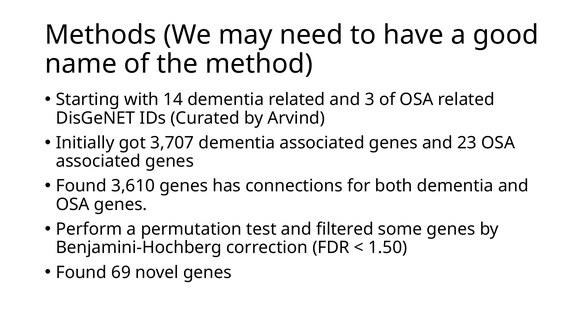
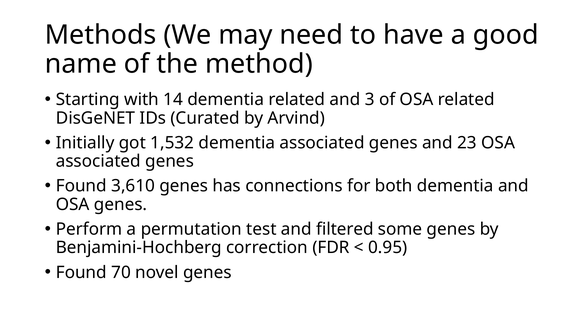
3,707: 3,707 -> 1,532 (172, 143)
1.50: 1.50 -> 0.95 (388, 247)
69: 69 -> 70 (121, 272)
